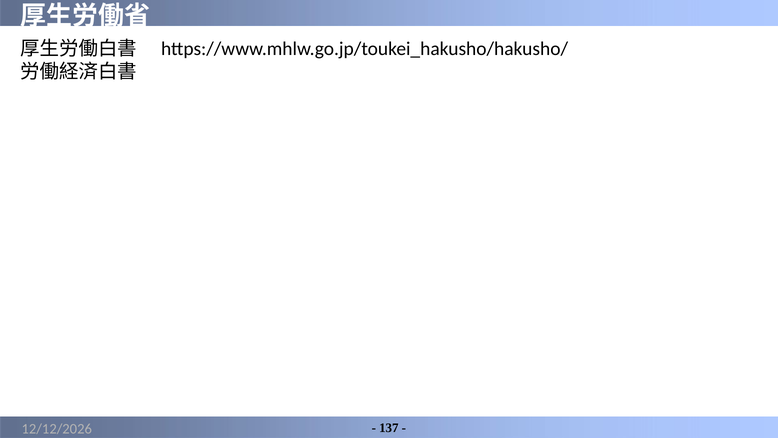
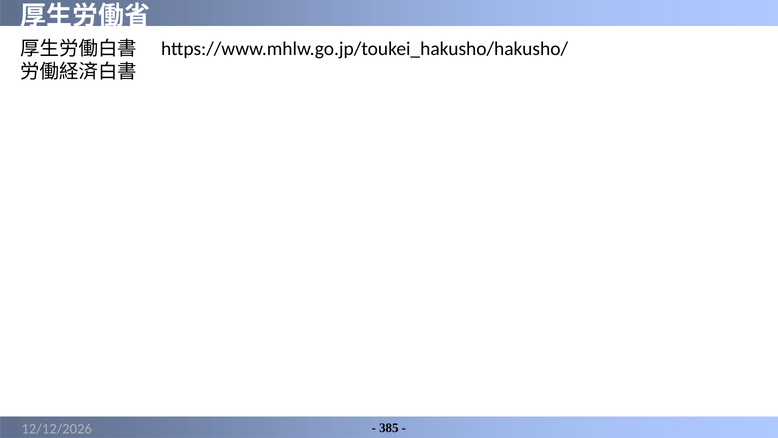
137: 137 -> 385 (389, 428)
